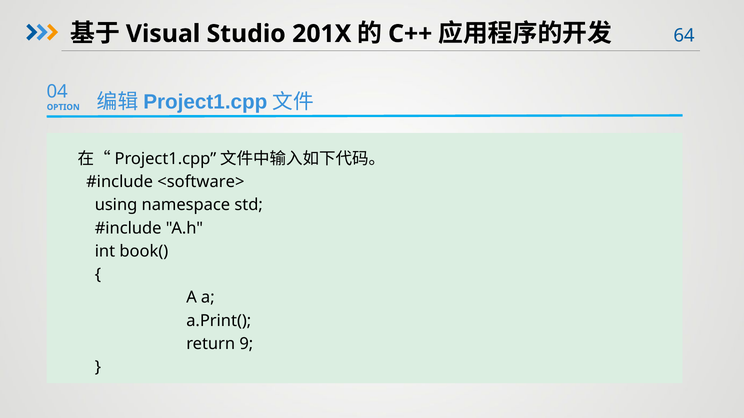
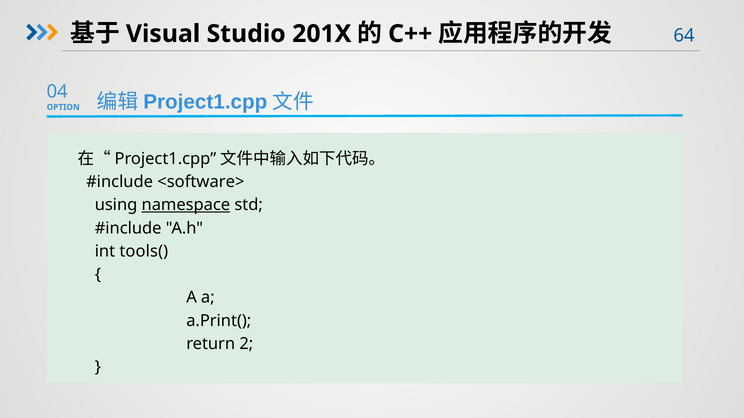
namespace underline: none -> present (186, 205)
book(: book( -> tools( (144, 252)
9: 9 -> 2 (246, 344)
